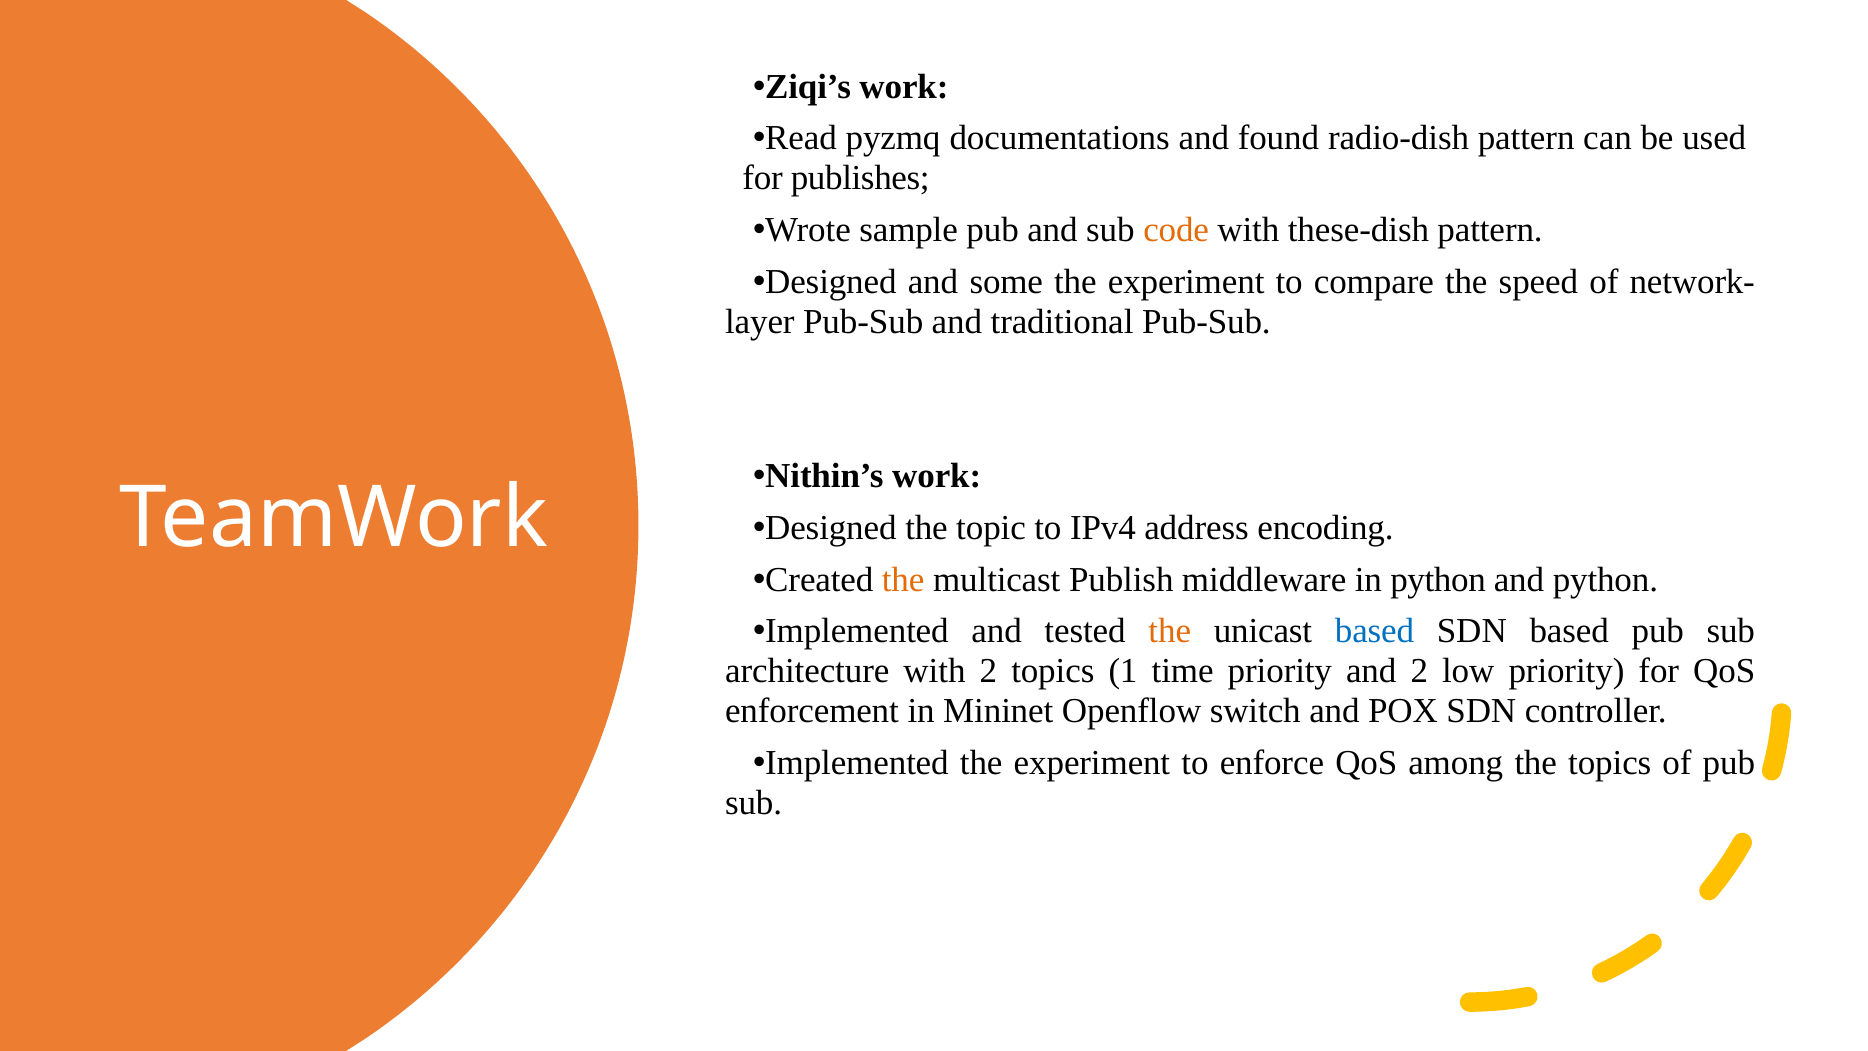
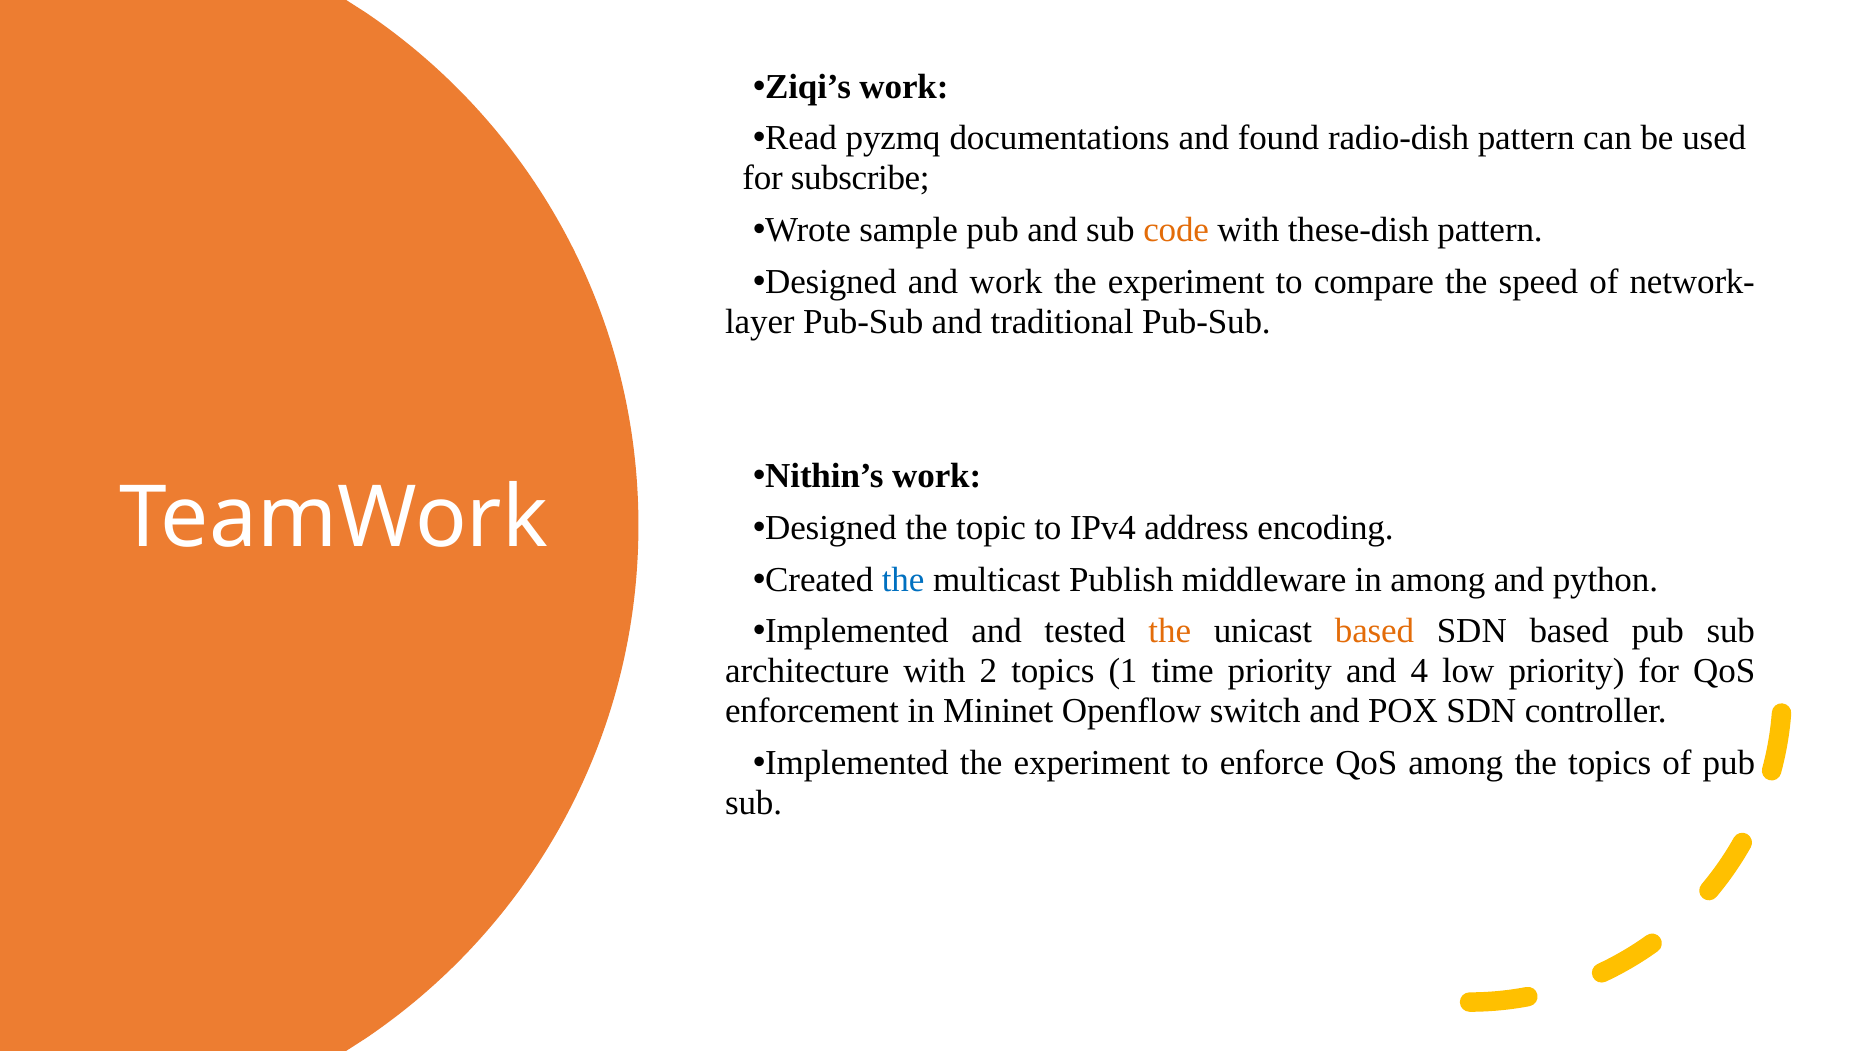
publishes: publishes -> subscribe (860, 178)
and some: some -> work (1006, 281)
the colour: orange -> blue (903, 579)
in python: python -> among (1438, 579)
based colour: blue -> orange (1375, 631)
and 2: 2 -> 4 (1419, 671)
